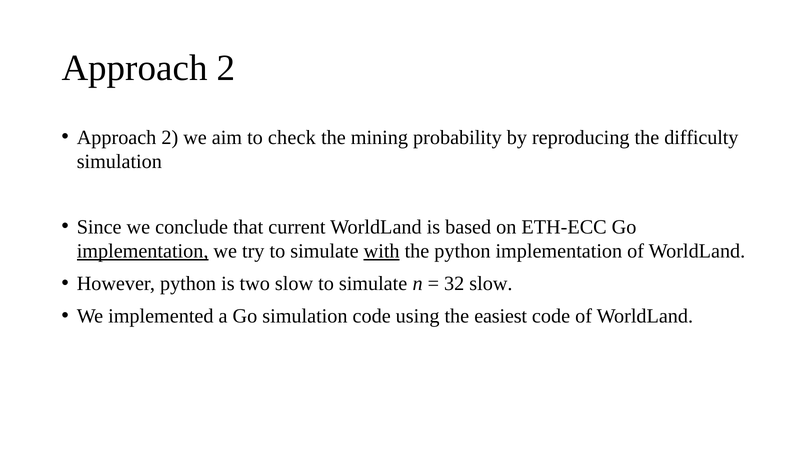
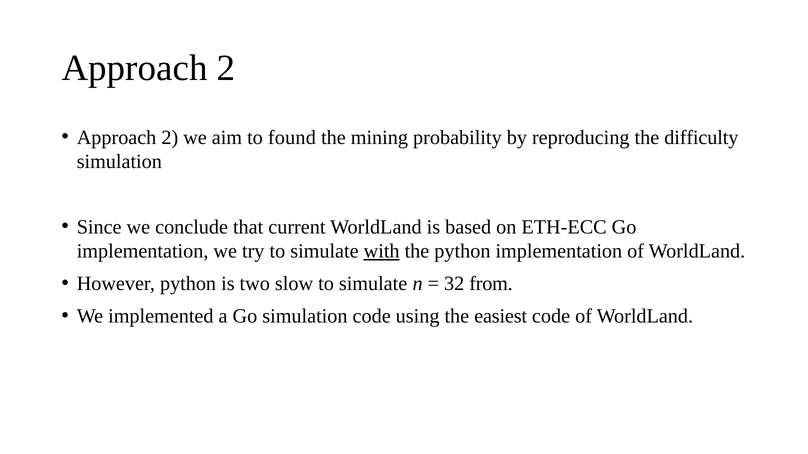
check: check -> found (292, 138)
implementation underline: present -> none (143, 251)
32 slow: slow -> from (491, 284)
